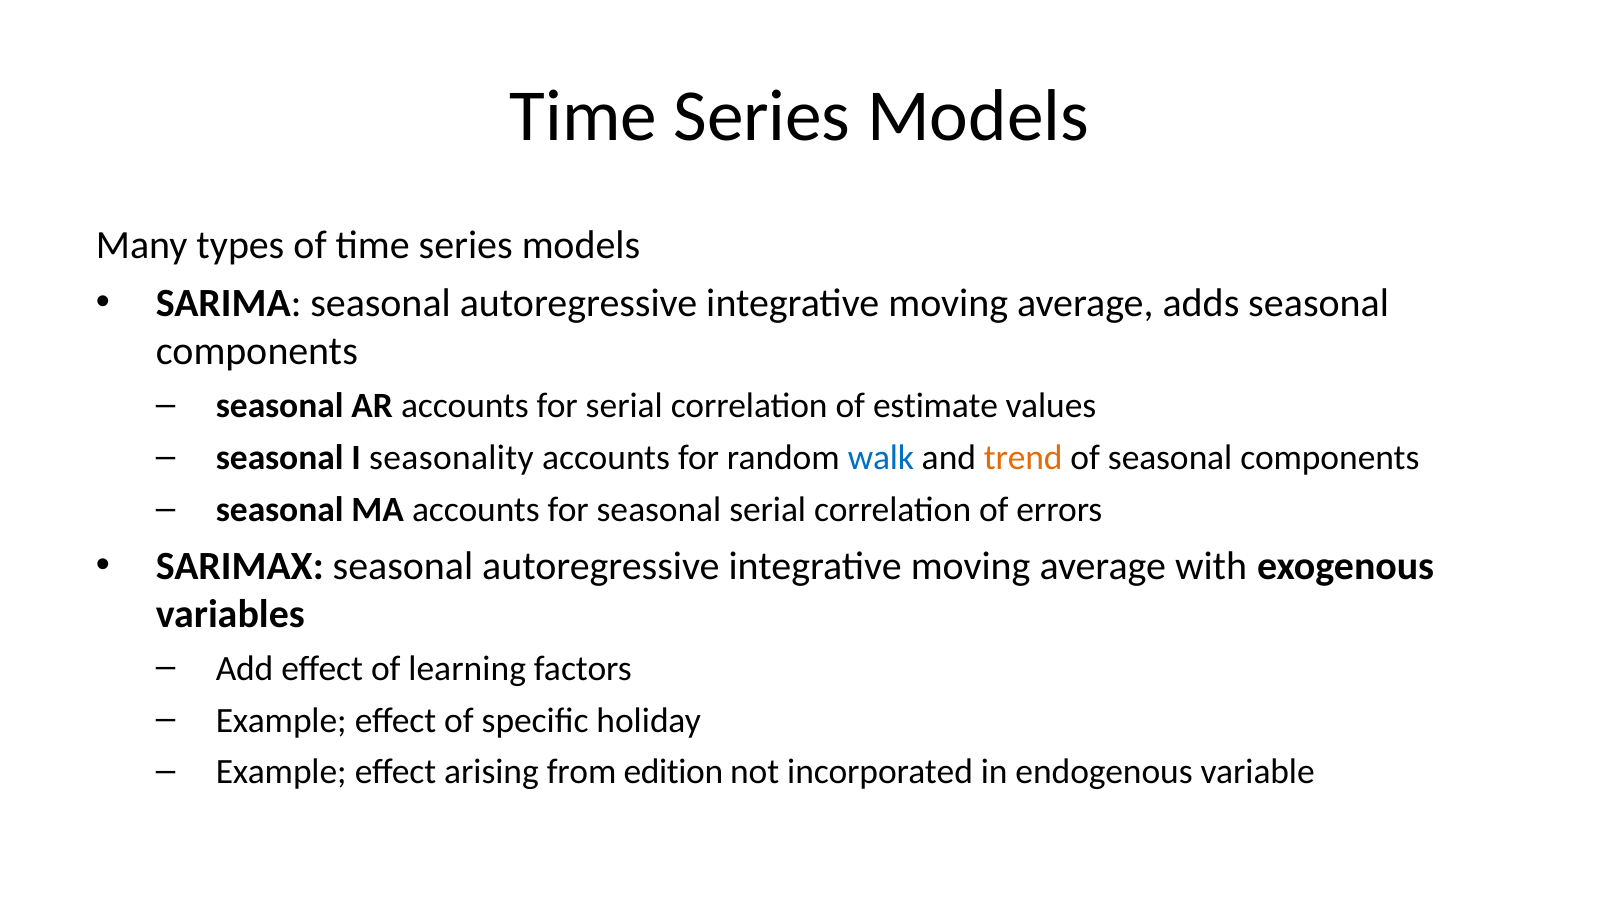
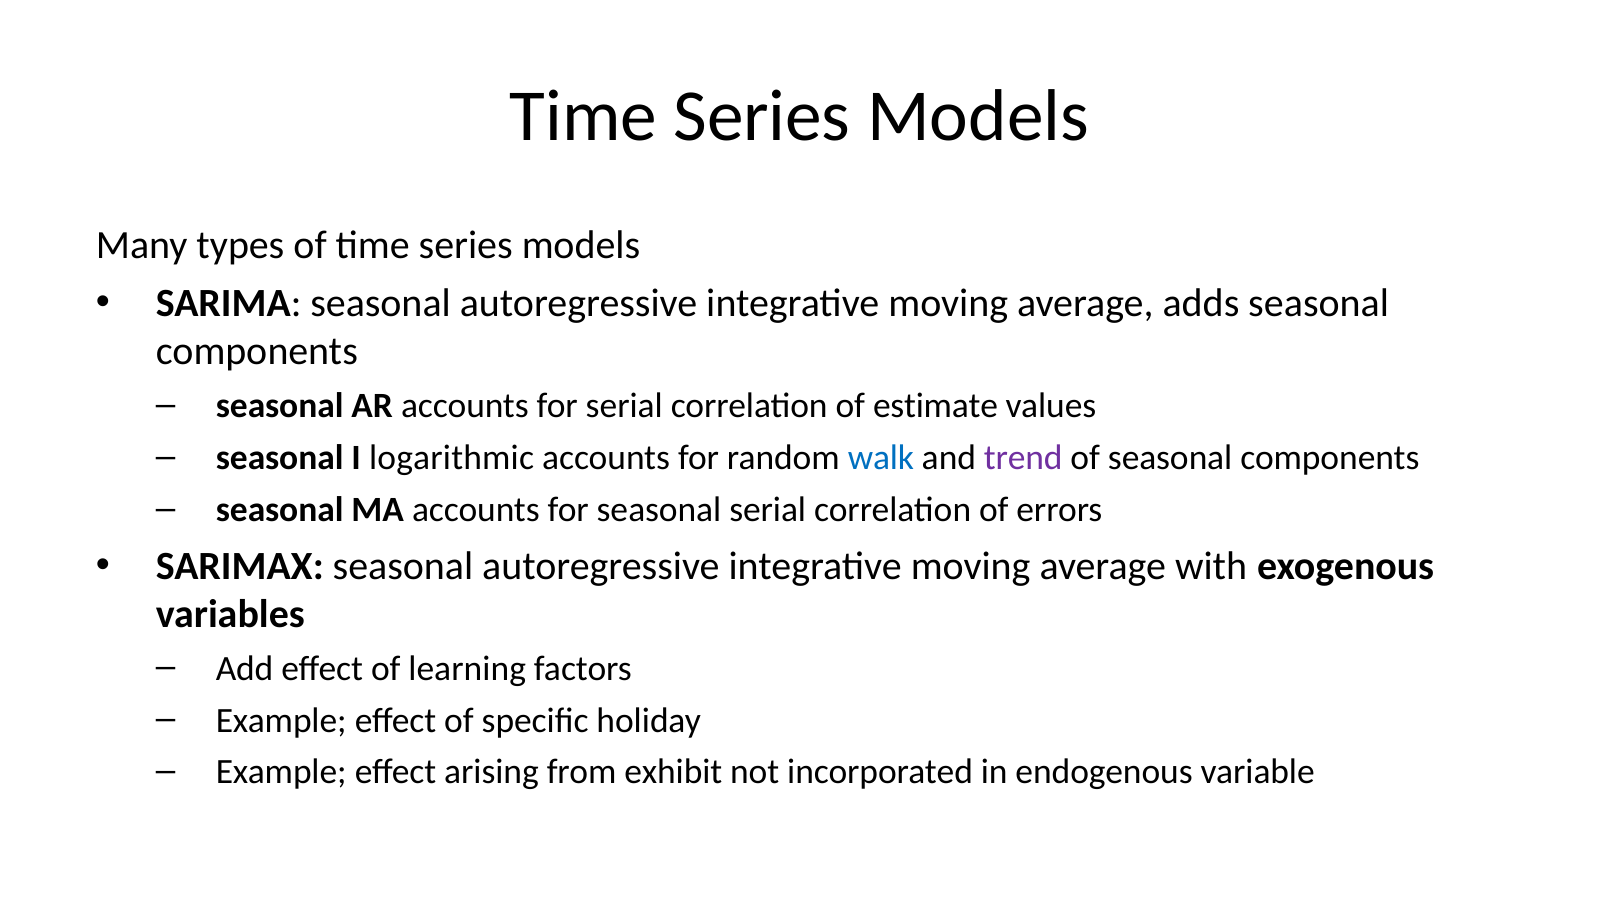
seasonality: seasonality -> logarithmic (452, 457)
trend colour: orange -> purple (1023, 457)
edition: edition -> exhibit (673, 772)
